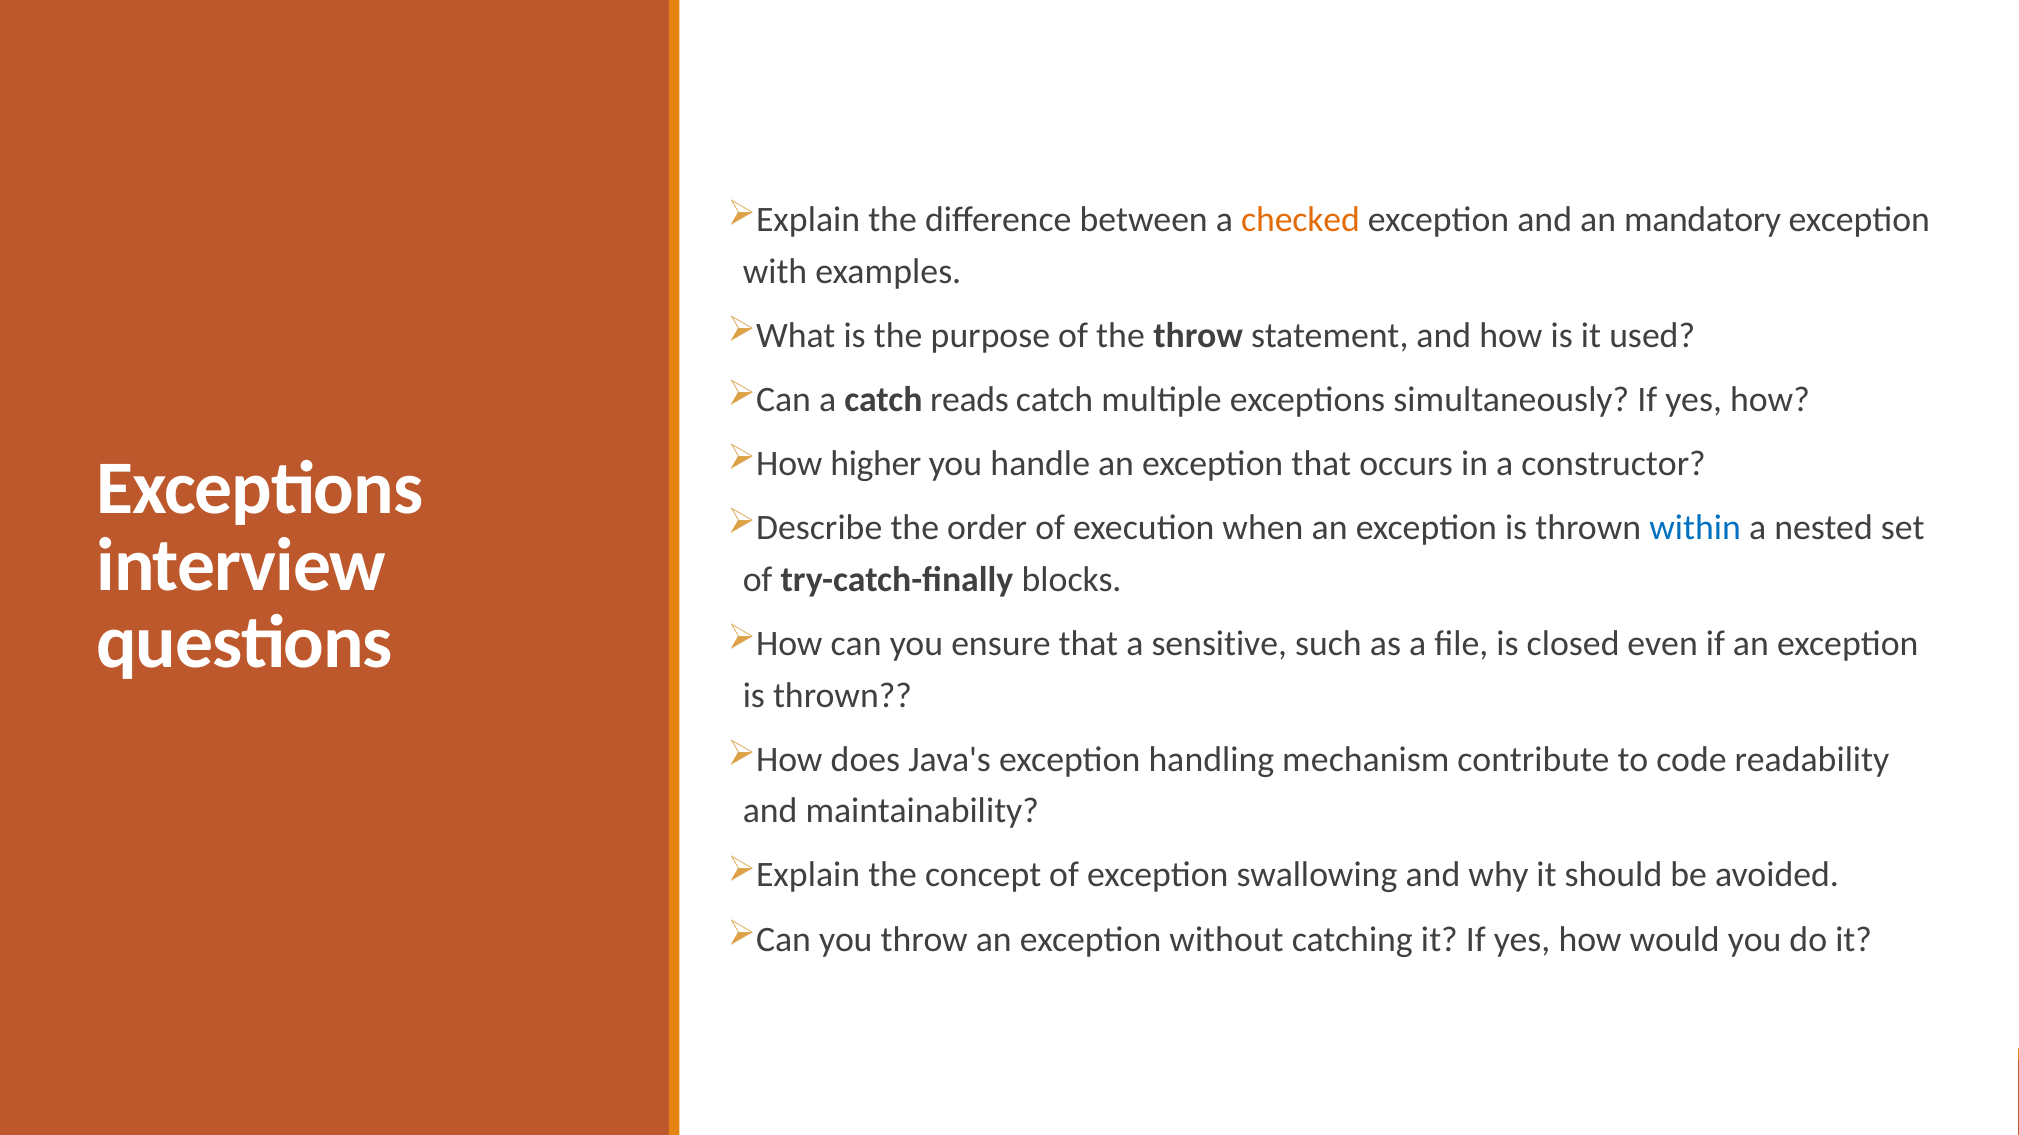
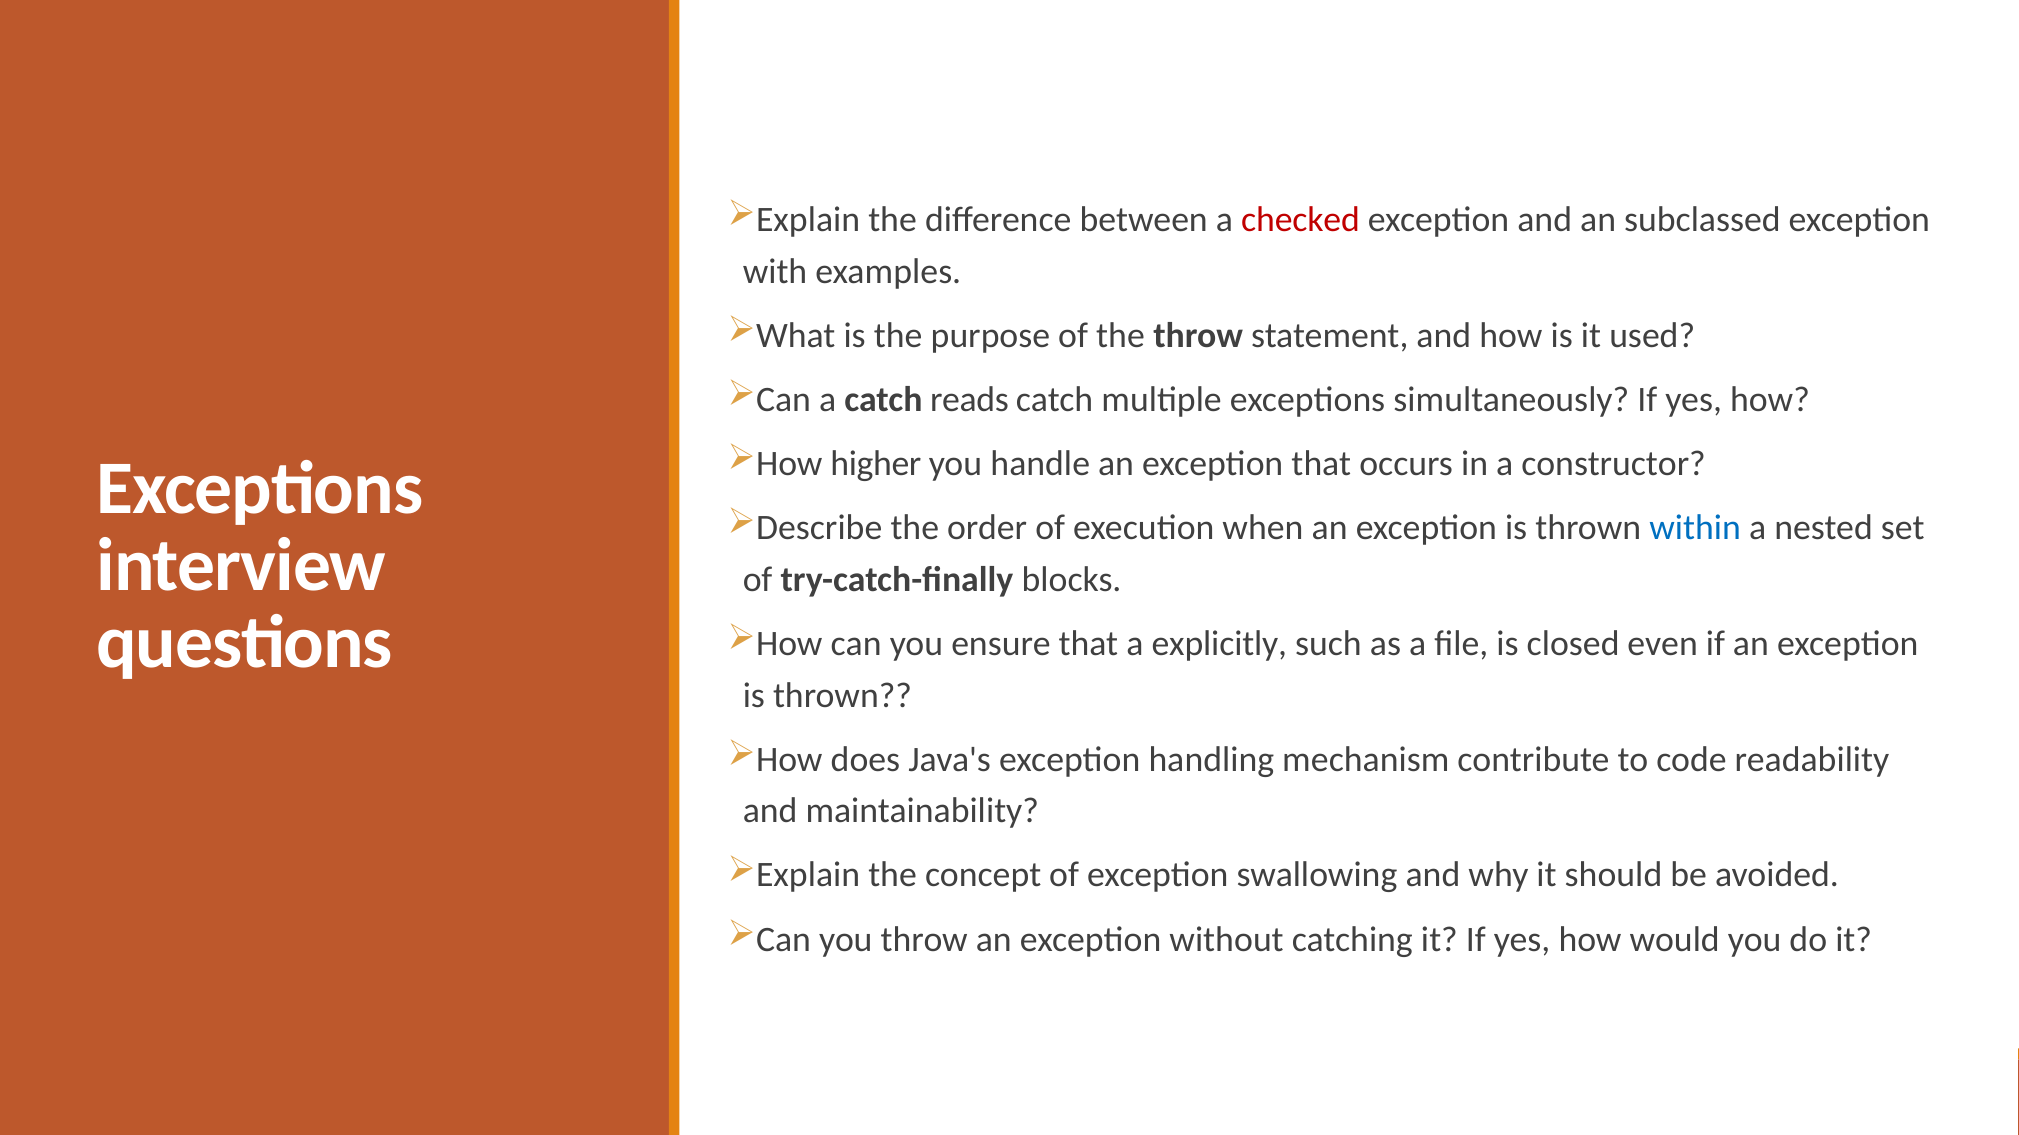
checked colour: orange -> red (1301, 220)
mandatory: mandatory -> subclassed (1702, 220)
sensitive: sensitive -> explicitly (1219, 644)
